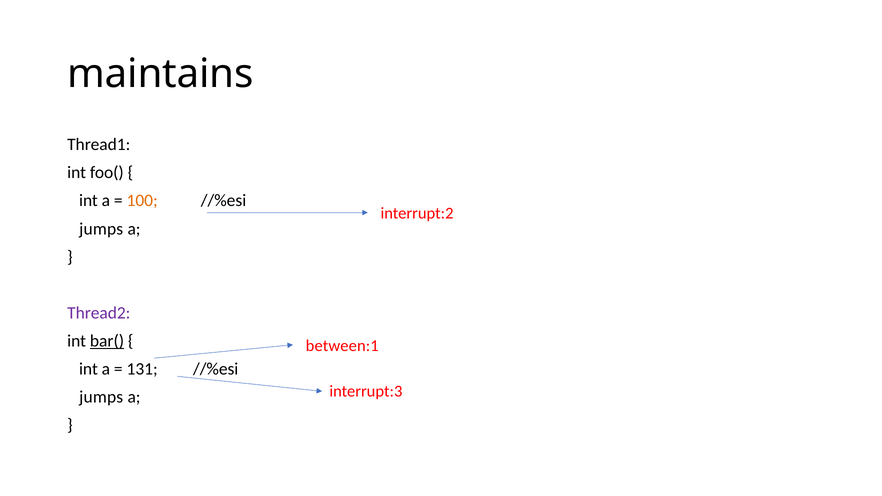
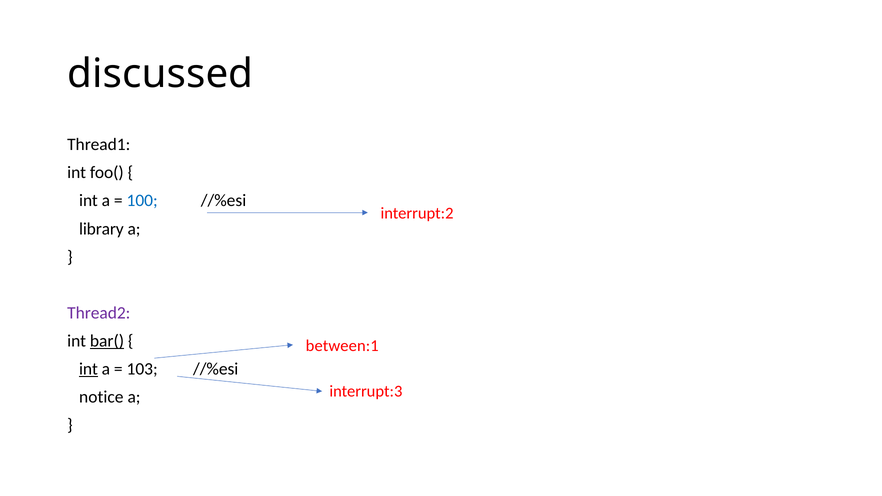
maintains: maintains -> discussed (160, 74)
100 colour: orange -> blue (142, 201)
jumps: jumps -> library (101, 229)
int underline: none -> present (88, 369)
131: 131 -> 103 (142, 369)
jumps: jumps -> notice (101, 397)
